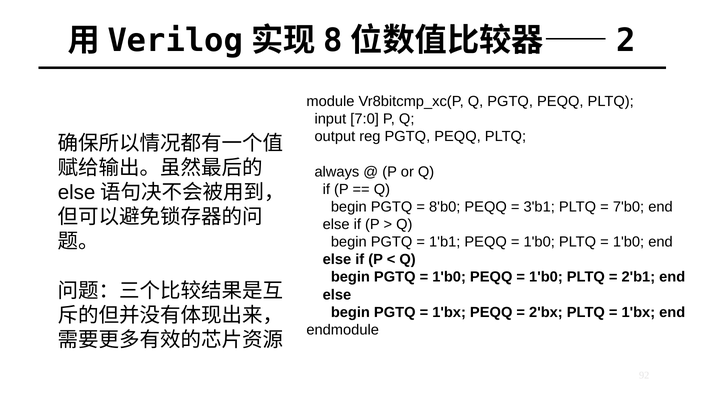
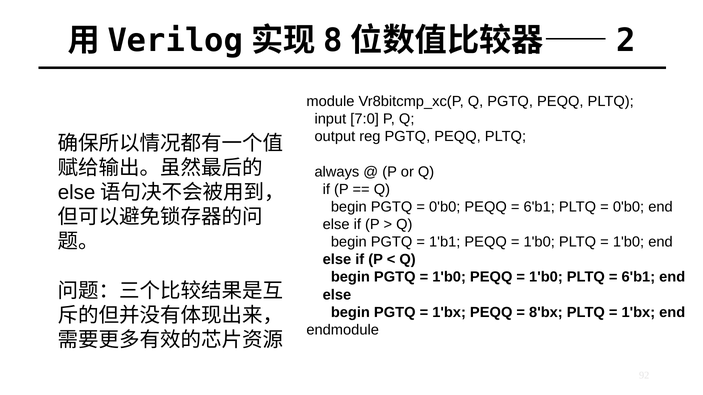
8'b0: 8'b0 -> 0'b0 (445, 207)
3'b1: 3'b1 -> 6'b1 (539, 207)
7'b0: 7'b0 -> 0'b0 (629, 207)
2'b1: 2'b1 -> 6'b1 (638, 277)
2'bx: 2'bx -> 8'bx (546, 313)
